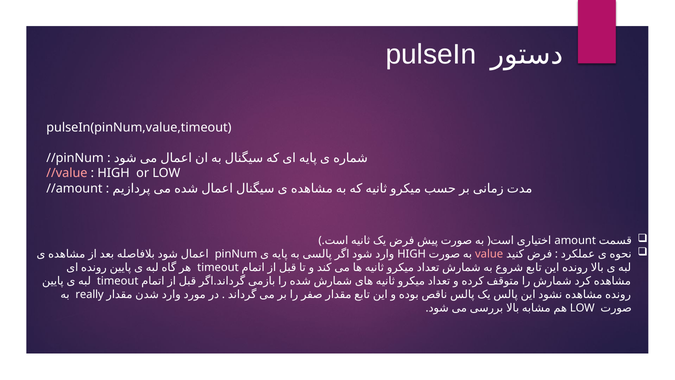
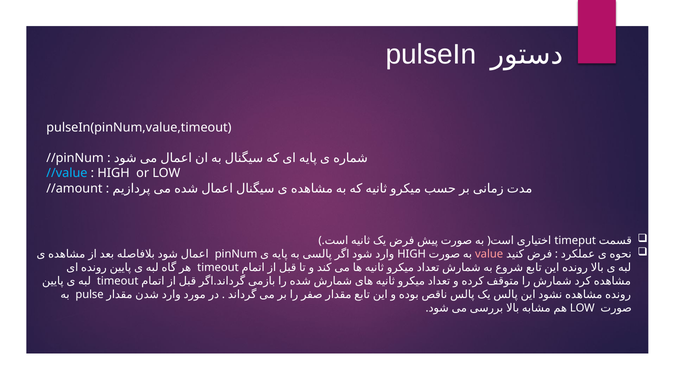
//value colour: pink -> light blue (67, 173)
amount: amount -> timeput (575, 240)
really: really -> pulse (90, 294)
